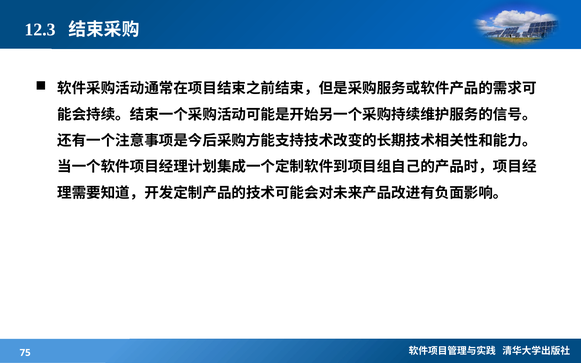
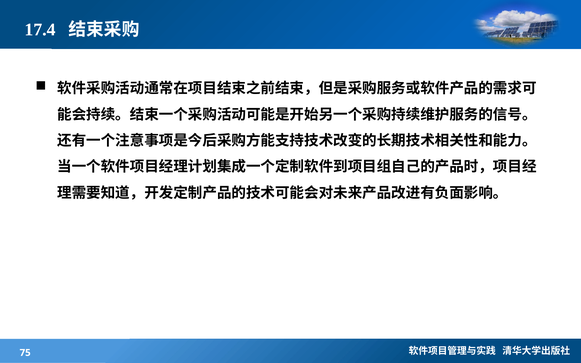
12.3: 12.3 -> 17.4 (40, 30)
